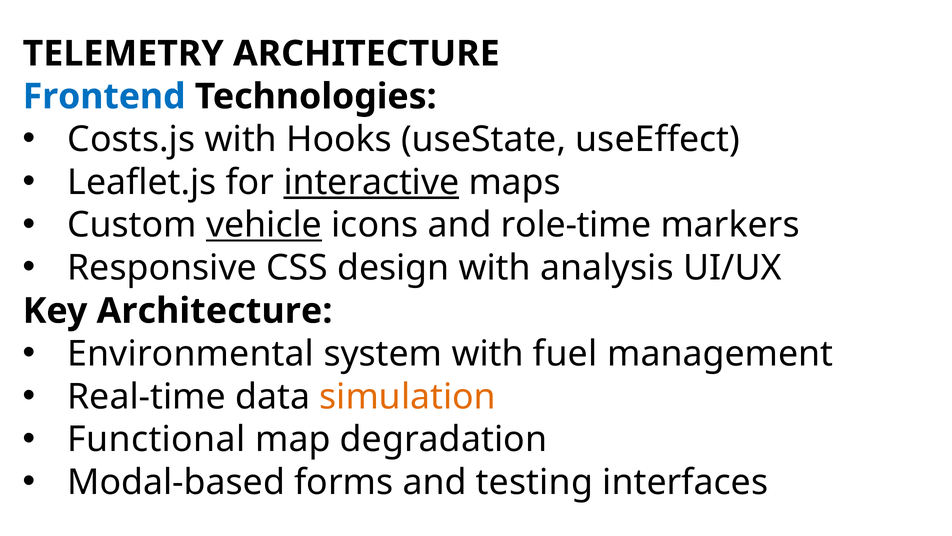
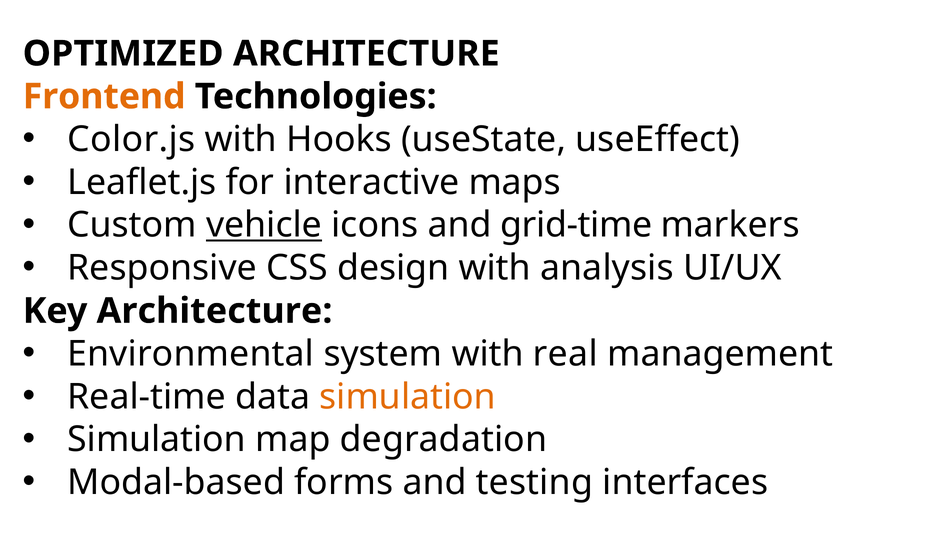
TELEMETRY: TELEMETRY -> OPTIMIZED (123, 54)
Frontend colour: blue -> orange (104, 96)
Costs.js: Costs.js -> Color.js (131, 139)
interactive underline: present -> none (371, 182)
role-time: role-time -> grid-time (576, 225)
fuel: fuel -> real (565, 354)
Functional: Functional -> Simulation (157, 439)
